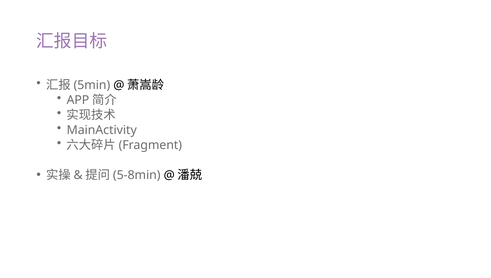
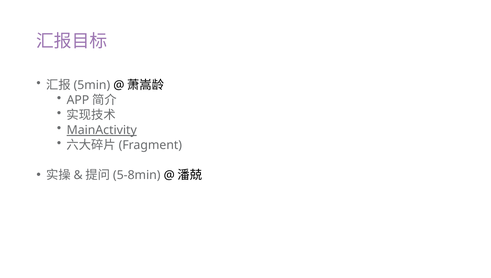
MainActivity underline: none -> present (102, 130)
